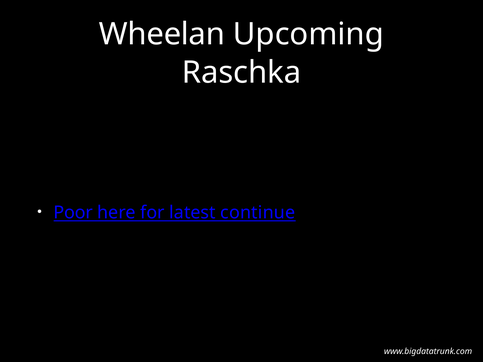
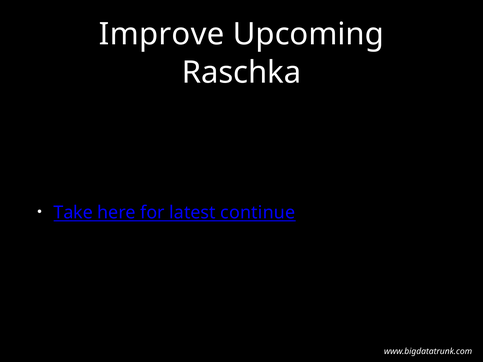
Wheelan: Wheelan -> Improve (162, 34)
Poor: Poor -> Take (73, 213)
